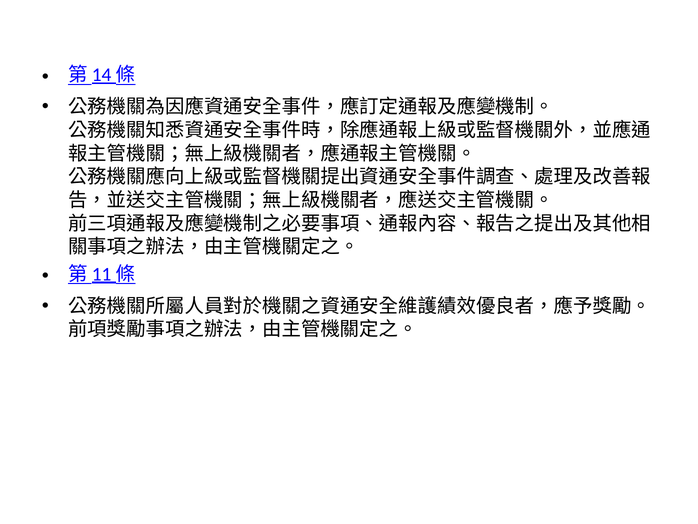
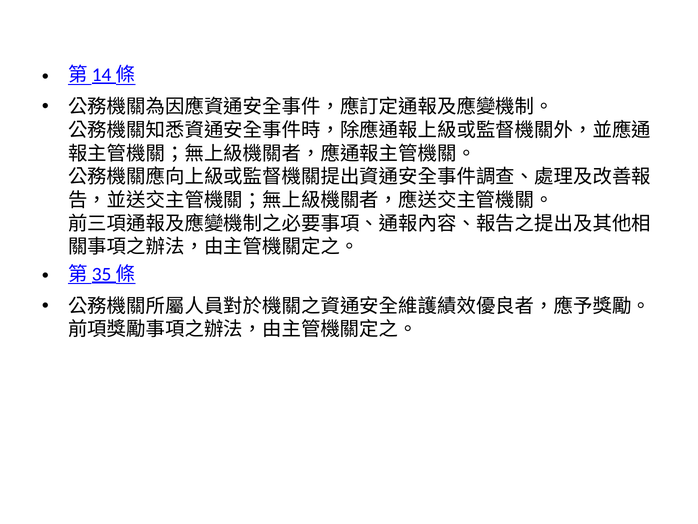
11: 11 -> 35 (102, 274)
